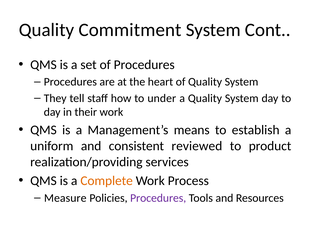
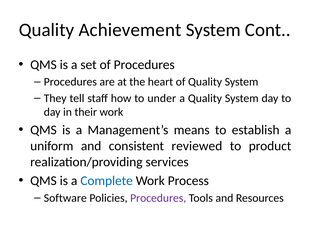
Commitment: Commitment -> Achievement (130, 30)
Complete colour: orange -> blue (107, 181)
Measure: Measure -> Software (65, 198)
